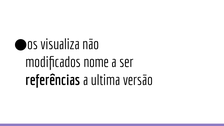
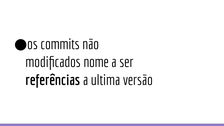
visualiza: visualiza -> commits (60, 44)
